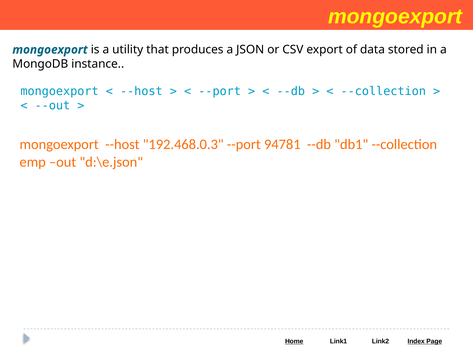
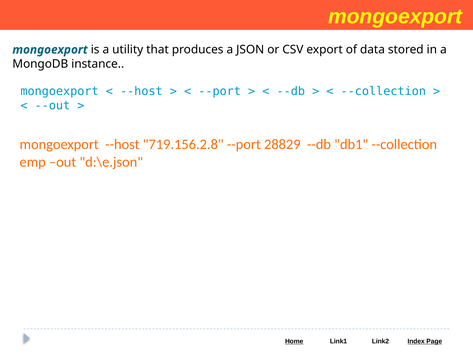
192.468.0.3: 192.468.0.3 -> 719.156.2.8 (183, 144)
94781: 94781 -> 28829 (282, 144)
